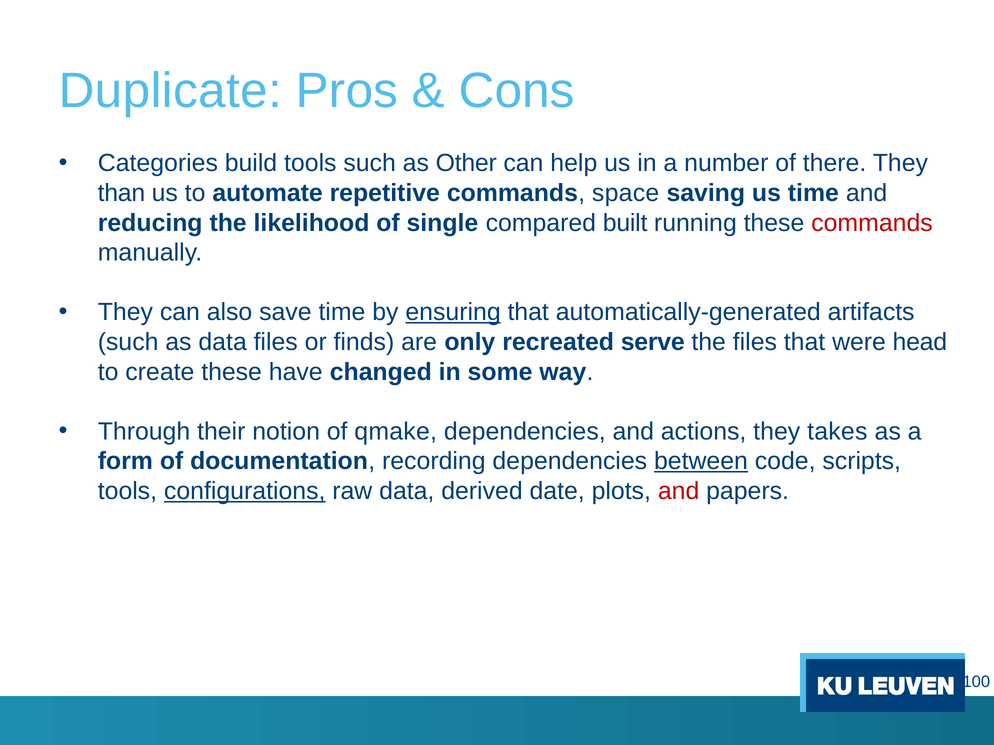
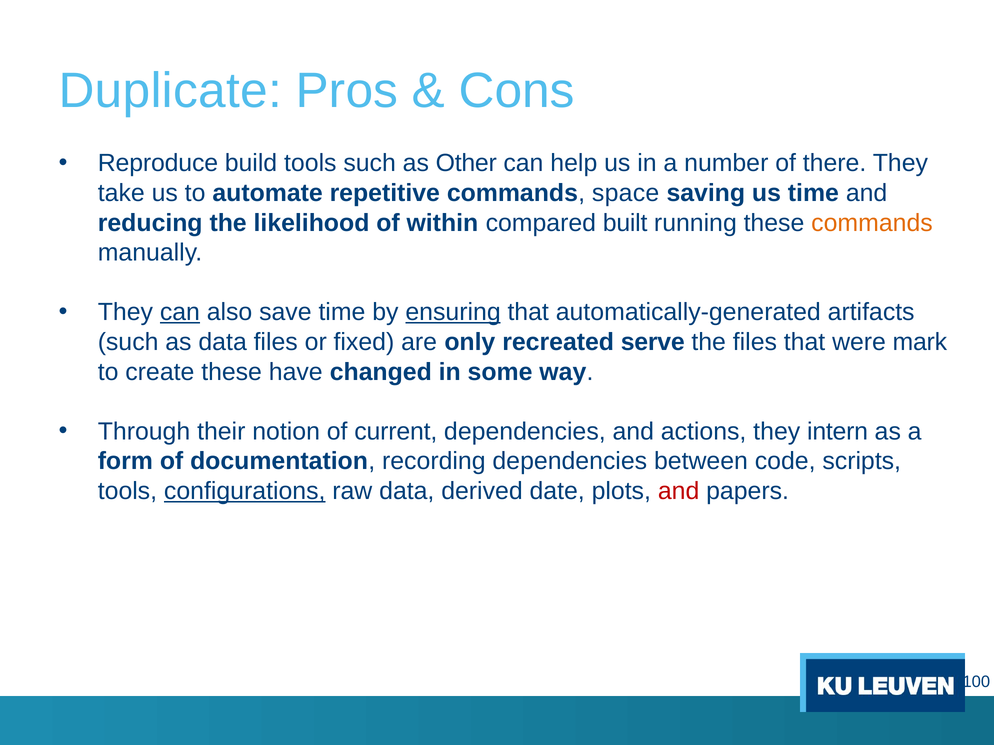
Categories: Categories -> Reproduce (158, 163)
than: than -> take (121, 193)
single: single -> within (442, 223)
commands colour: red -> orange (872, 223)
can underline: none -> present (180, 313)
finds: finds -> fixed (364, 342)
head: head -> mark (920, 342)
qmake: qmake -> current (396, 432)
takes: takes -> intern (838, 432)
between underline: present -> none (701, 462)
